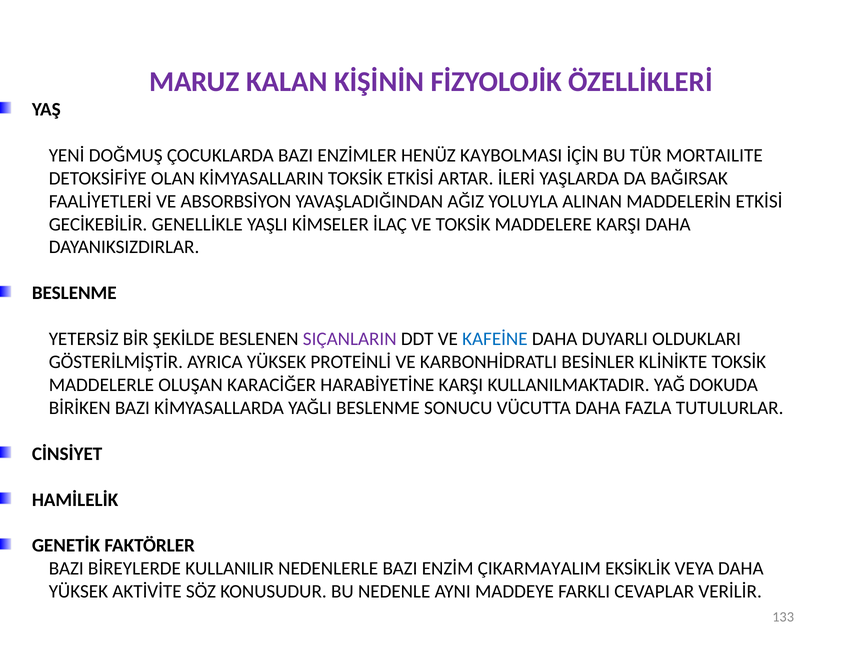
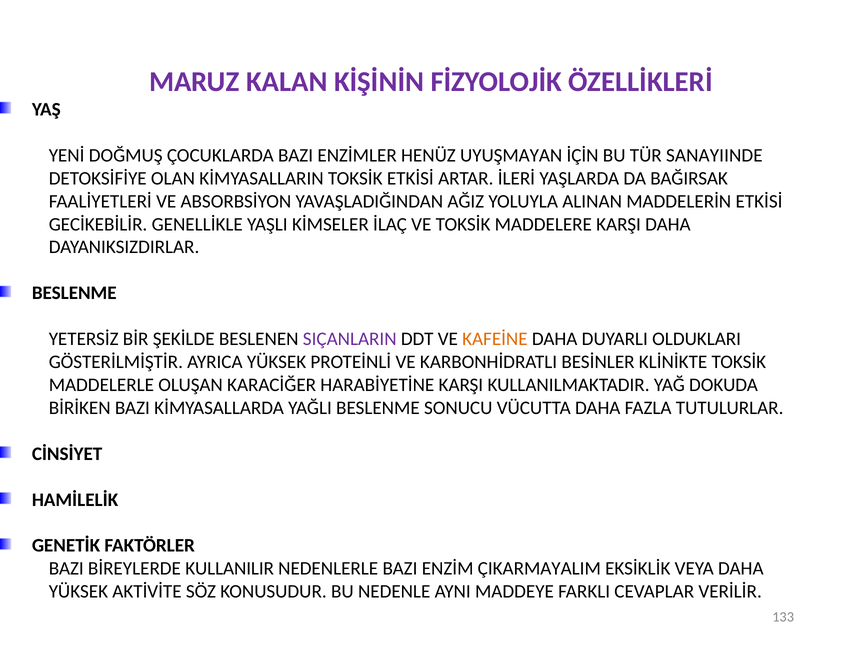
KAYBOLMASI: KAYBOLMASI -> UYUŞMAYAN (511, 155)
MORTAILITE: MORTAILITE -> SANAYIINDE (714, 155)
KAFEİNE colour: blue -> orange (495, 339)
